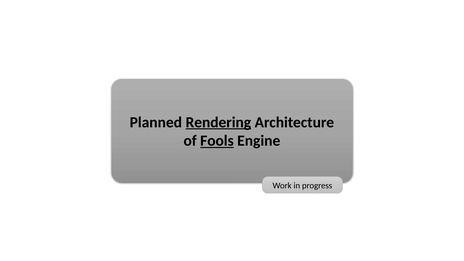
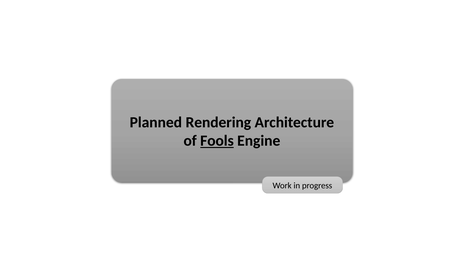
Rendering underline: present -> none (218, 122)
